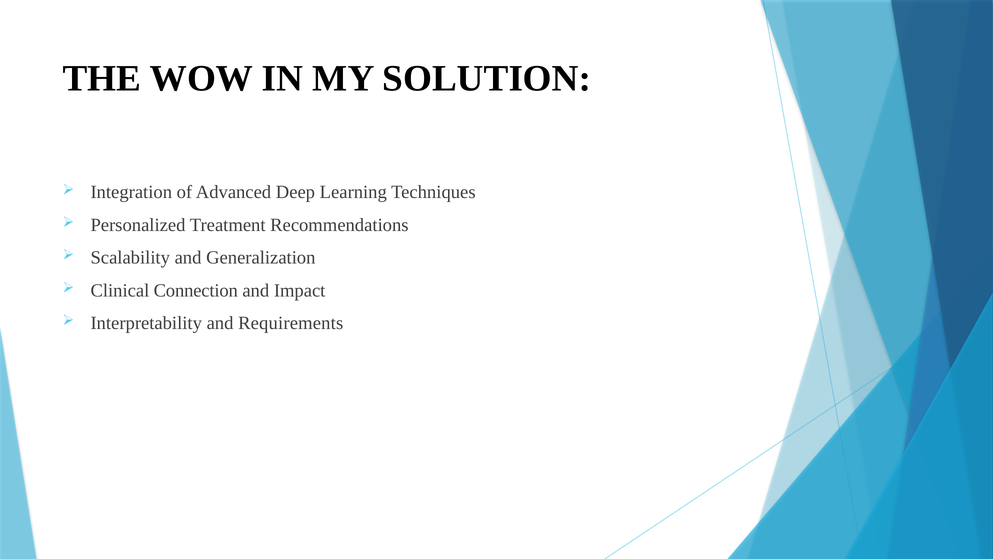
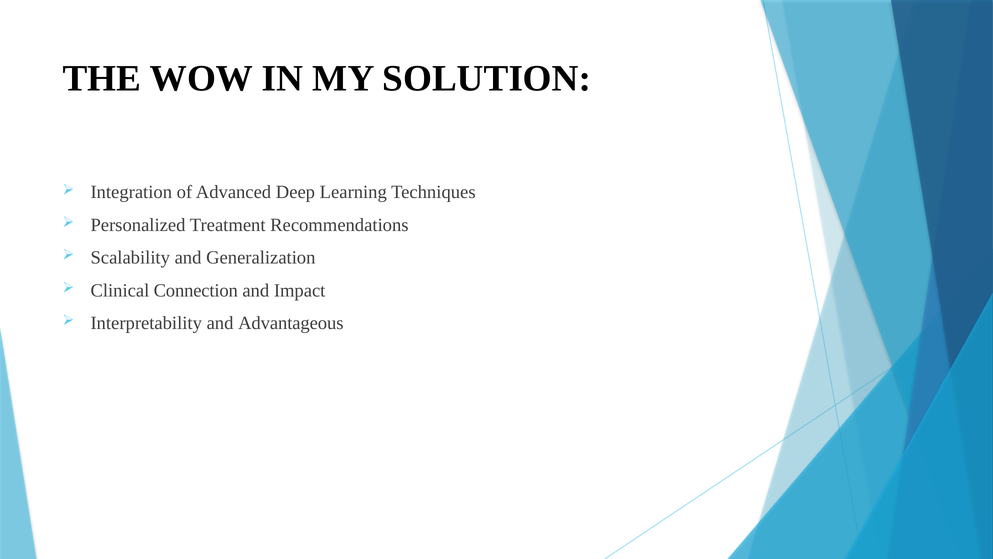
Requirements: Requirements -> Advantageous (291, 323)
